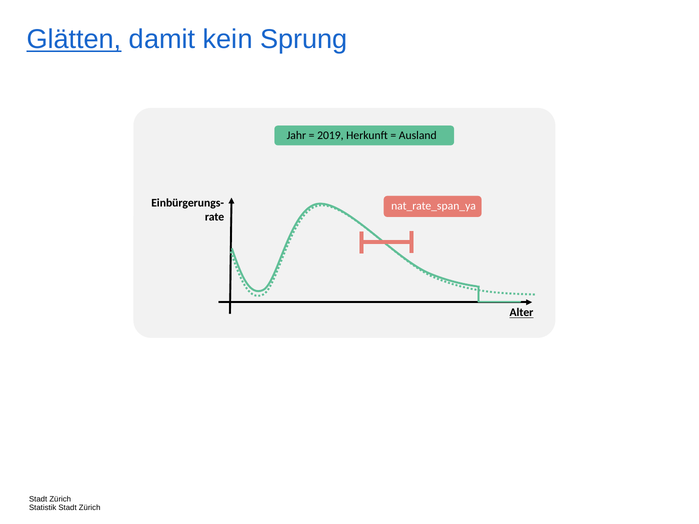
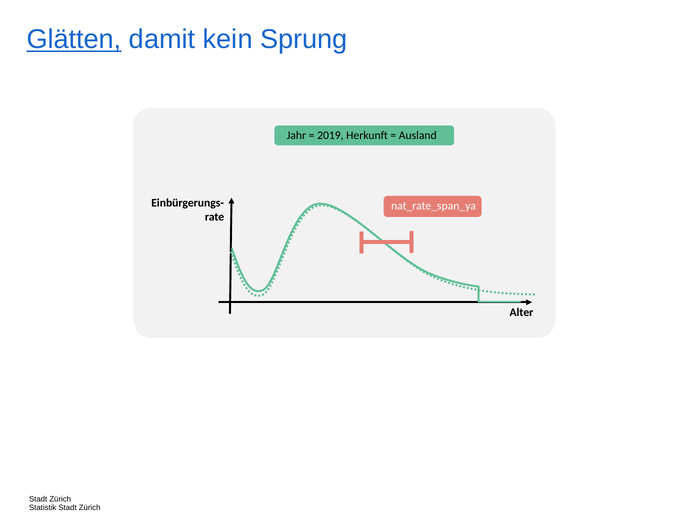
Alter underline: present -> none (521, 313)
